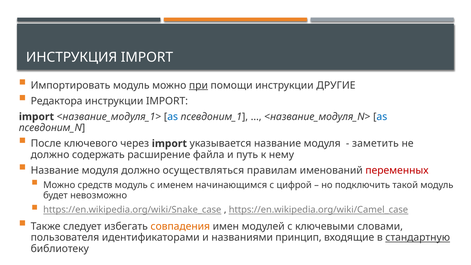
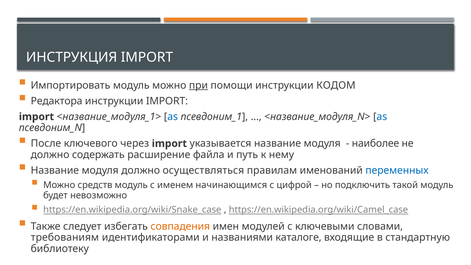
ДРУГИЕ: ДРУГИЕ -> КОДОМ (336, 85)
заметить: заметить -> наиболее (375, 144)
переменных colour: red -> blue (397, 170)
пользователя: пользователя -> требованиям (65, 237)
принцип: принцип -> каталоге (299, 237)
стандартную underline: present -> none (418, 237)
